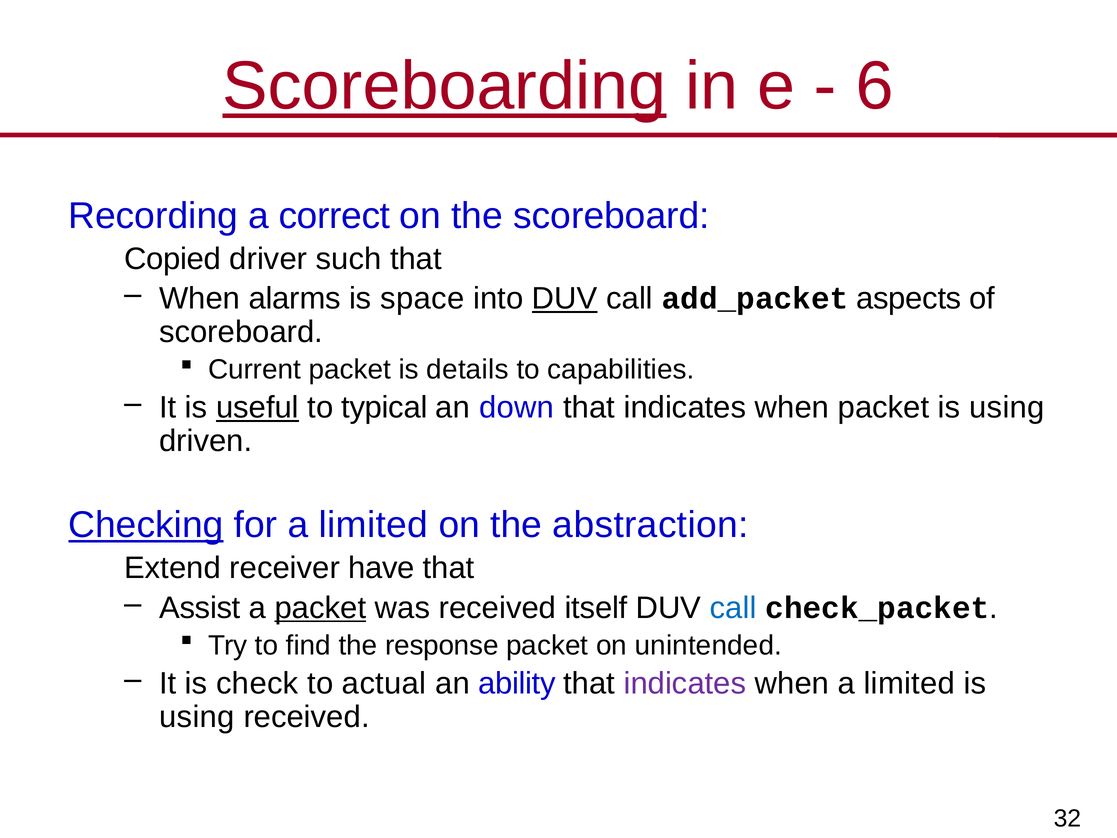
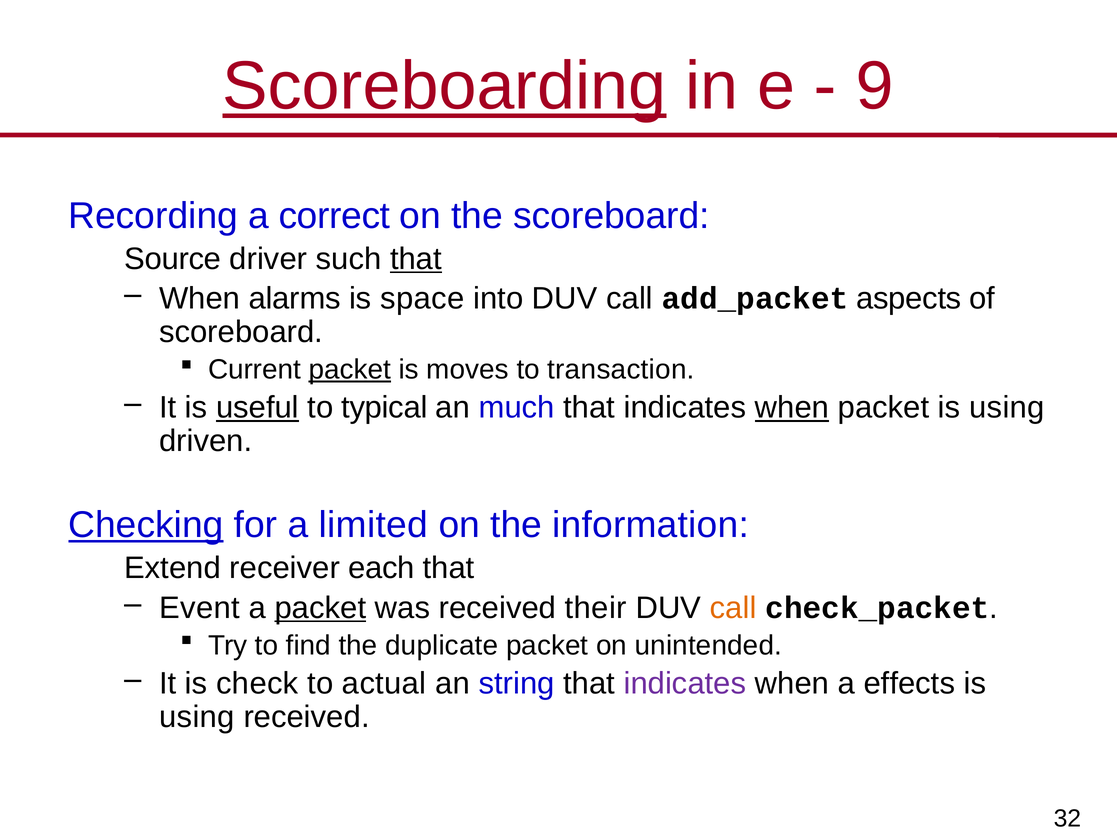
6: 6 -> 9 (875, 86)
Copied: Copied -> Source (173, 259)
that underline: none -> present (416, 259)
DUV underline: present -> none (565, 299)
packet underline: none -> present (350, 369)
details: details -> moves (468, 369)
capabilities: capabilities -> transaction (621, 369)
down: down -> much (517, 407)
when underline: none -> present (792, 407)
abstraction: abstraction -> information (651, 525)
have: have -> each (381, 568)
Assist: Assist -> Event (200, 608)
itself: itself -> their (596, 608)
call colour: blue -> orange (733, 608)
response: response -> duplicate (442, 645)
ability: ability -> string (517, 683)
when a limited: limited -> effects (909, 683)
